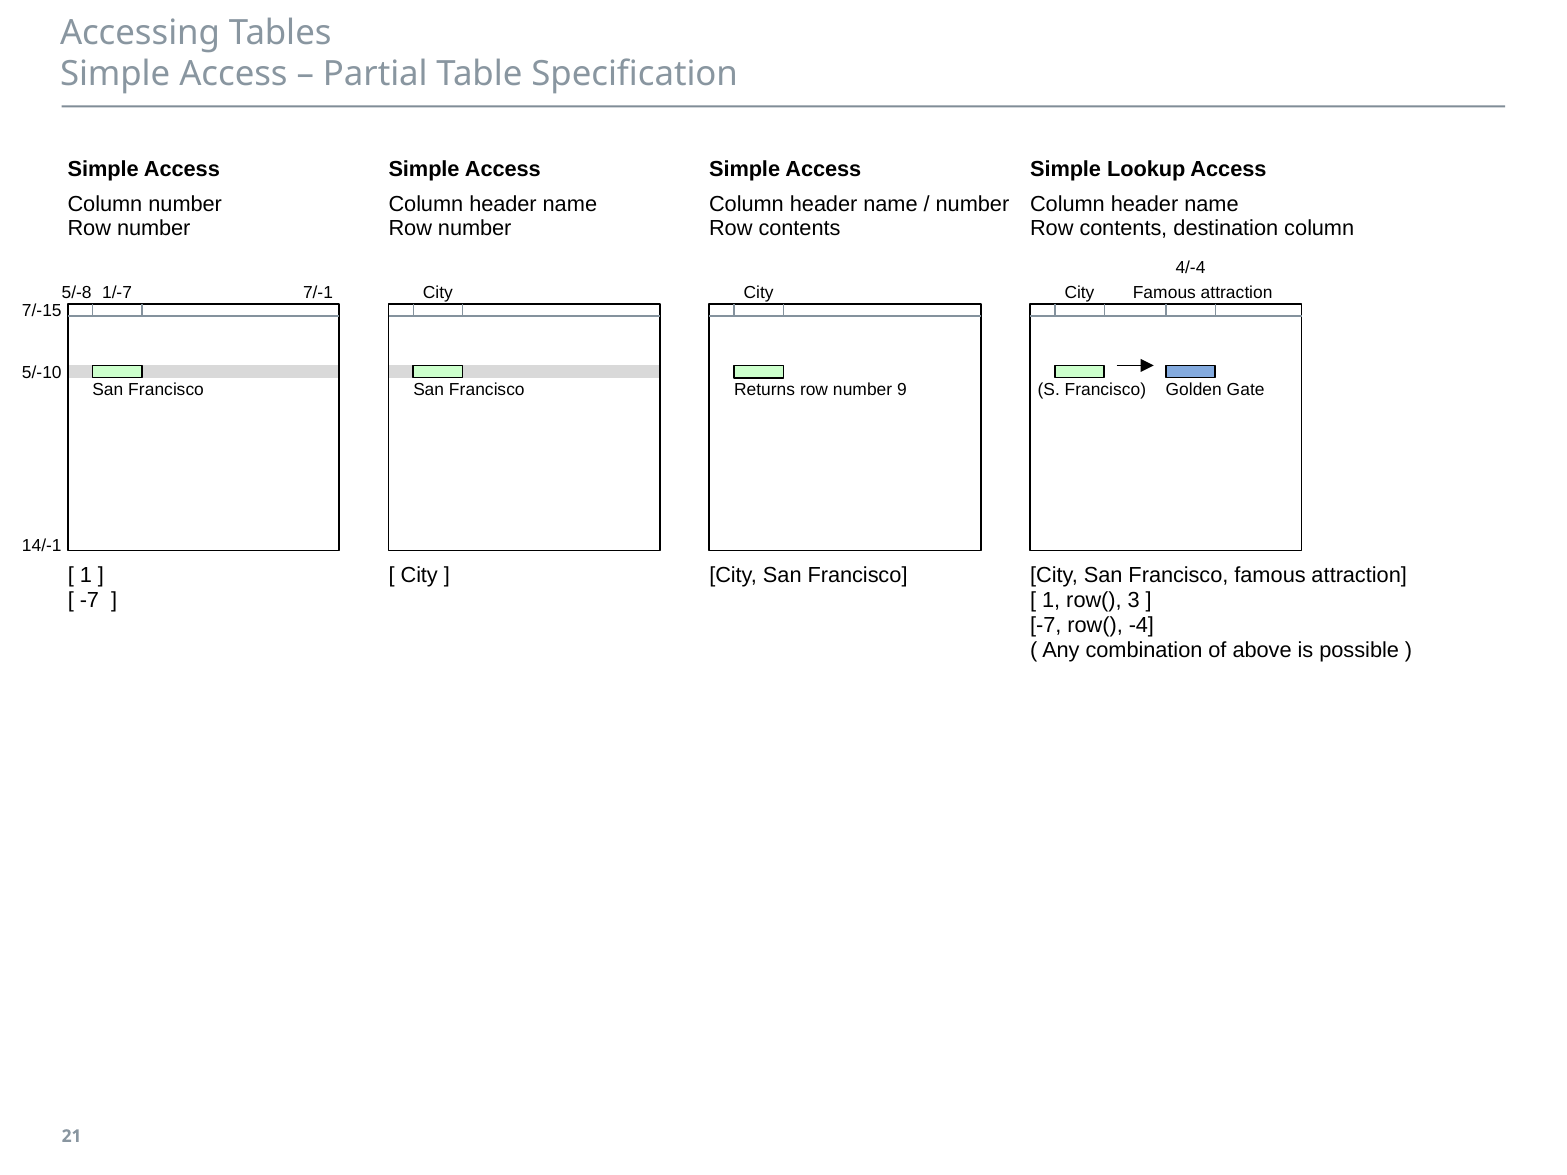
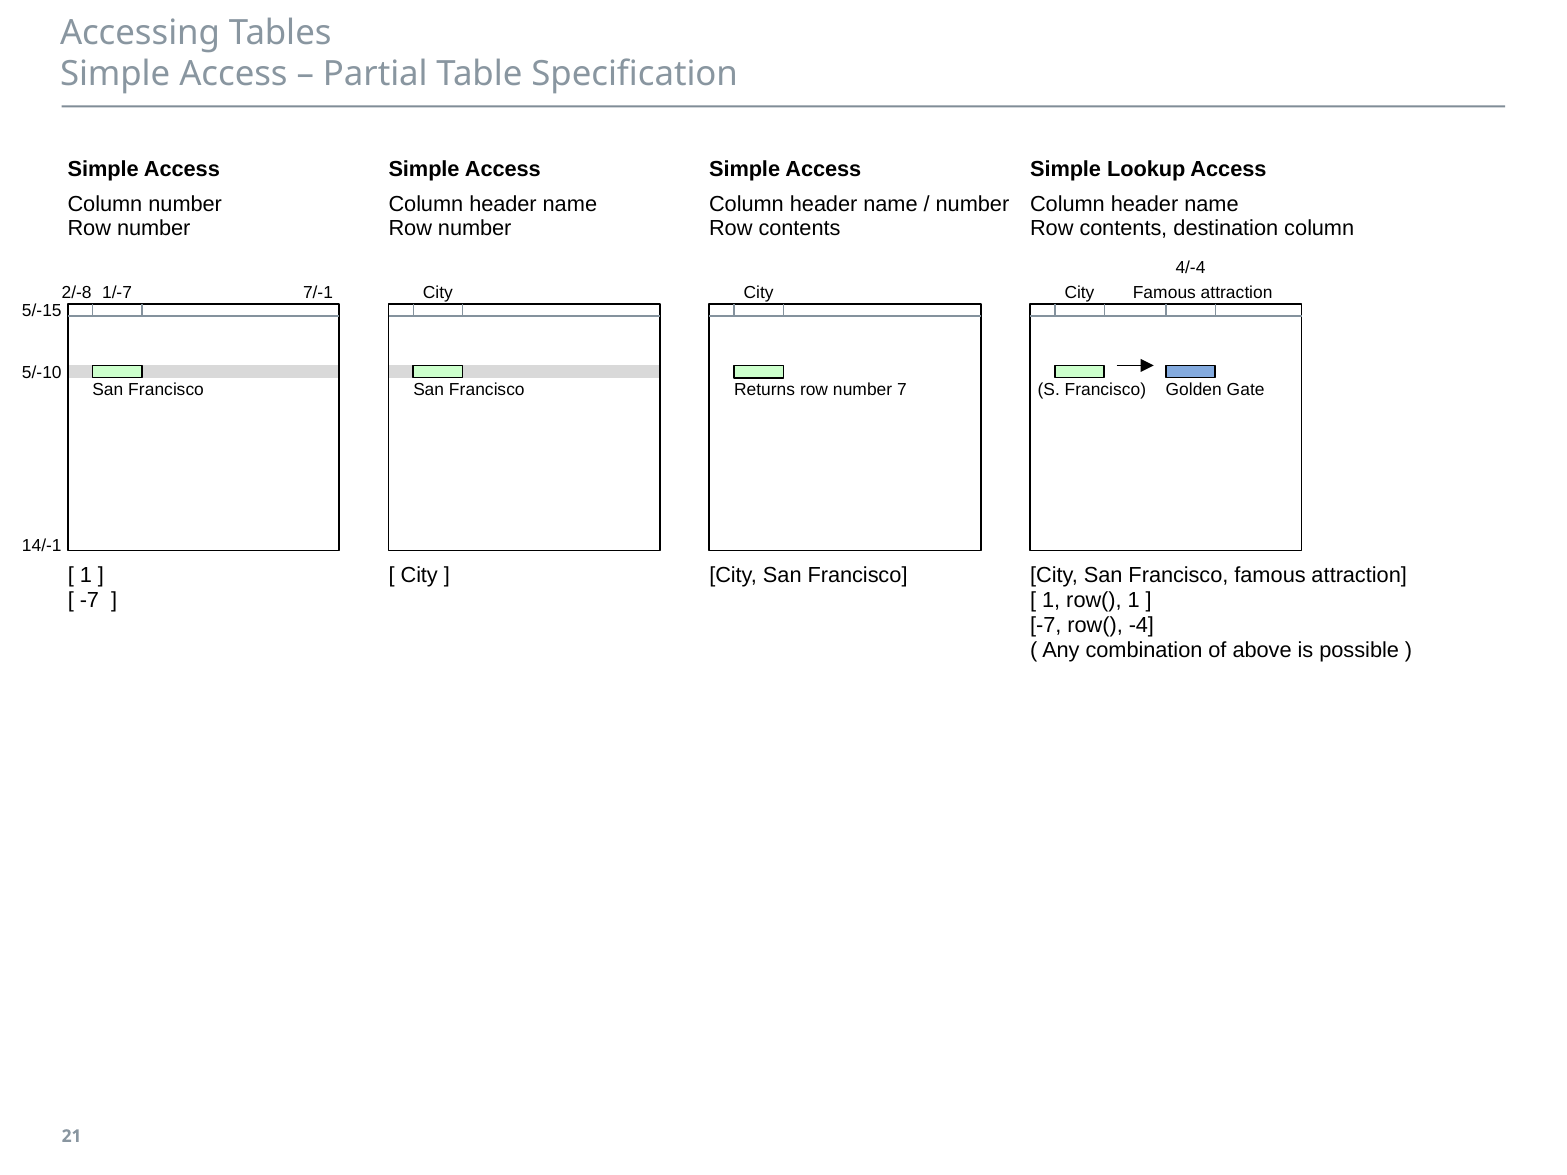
5/-8: 5/-8 -> 2/-8 (77, 293)
7/-15: 7/-15 -> 5/-15 (42, 311)
9: 9 -> 7 (902, 390)
row( 3: 3 -> 1 (1134, 600)
